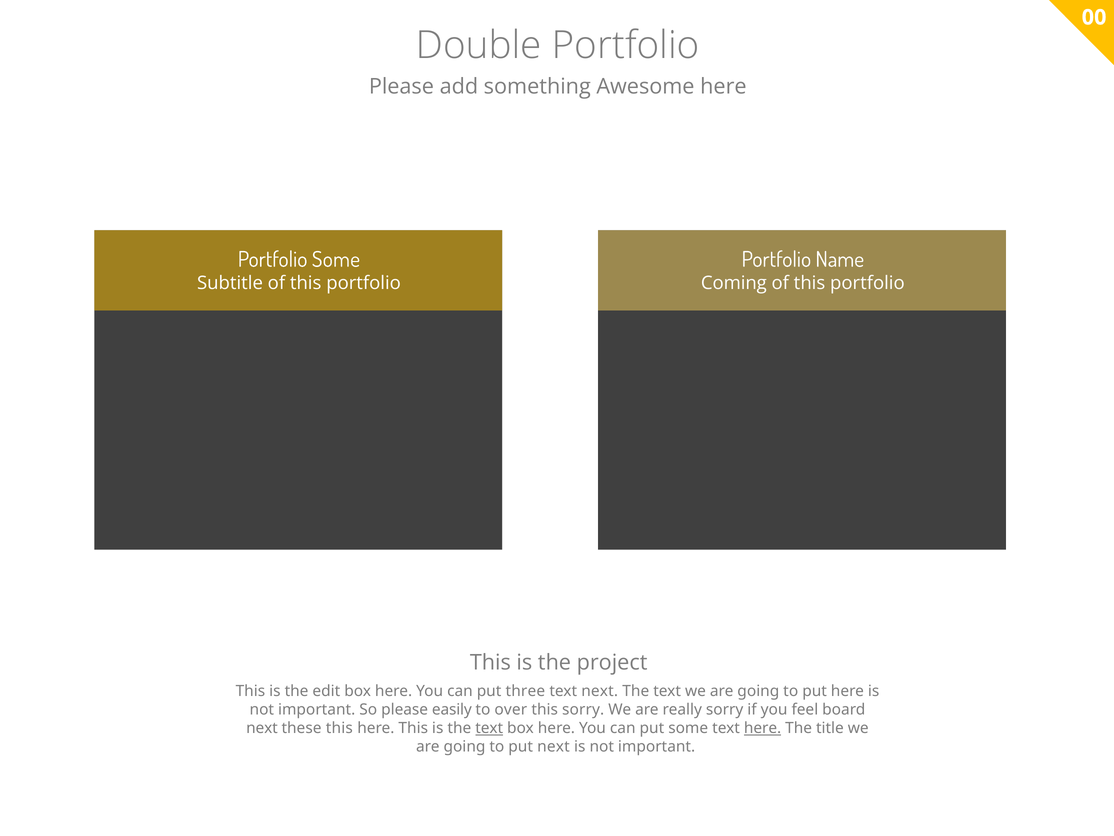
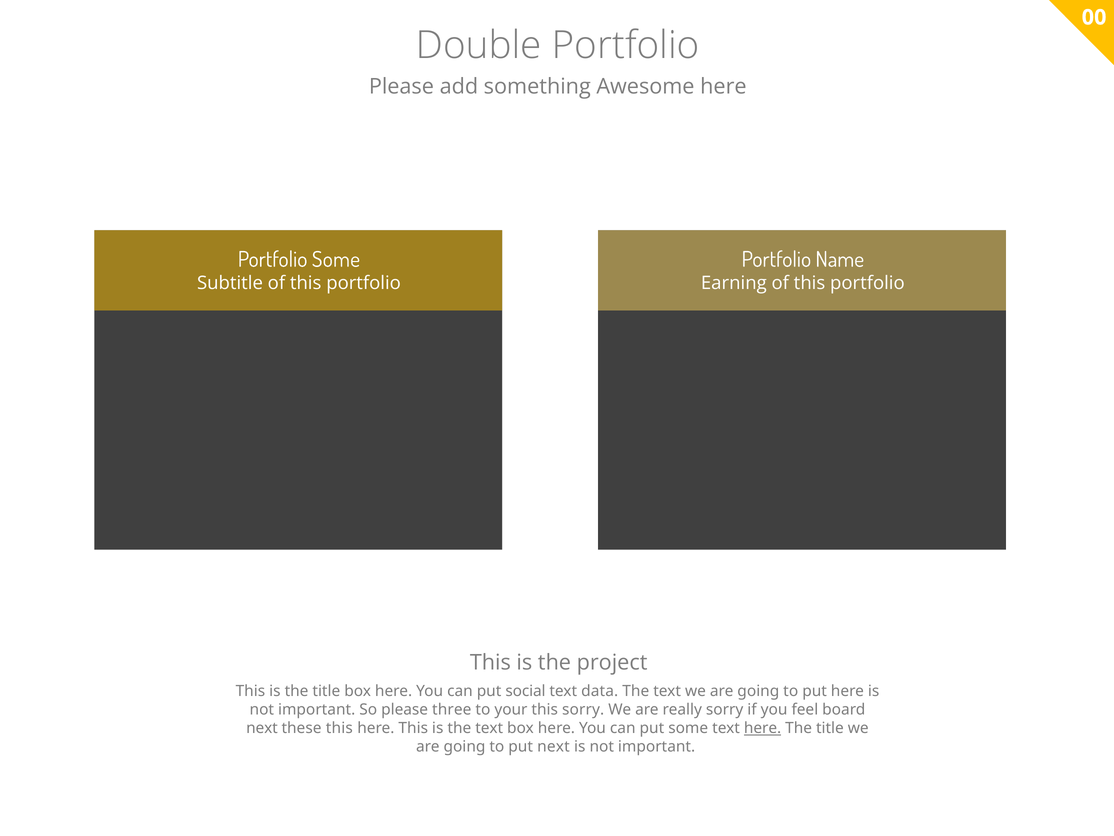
Coming: Coming -> Earning (734, 283)
is the edit: edit -> title (326, 691)
three: three -> social (525, 691)
text next: next -> data (600, 691)
easily: easily -> three (452, 709)
over: over -> your (511, 709)
text underline: present -> none (489, 728)
